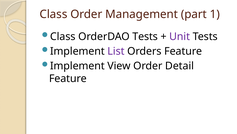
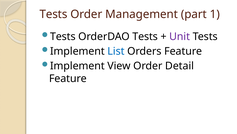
Class: Class -> Tests (53, 14)
Class: Class -> Tests (63, 36)
List colour: purple -> blue (116, 51)
